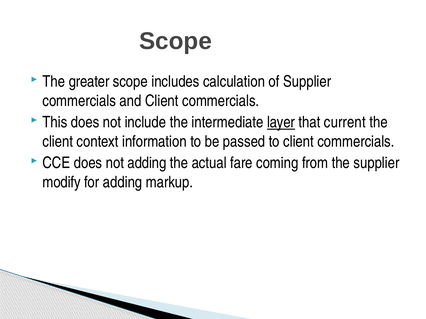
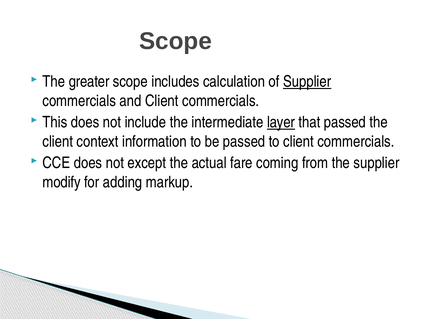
Supplier underline: none -> present (307, 82)
that current: current -> passed (345, 123)
not adding: adding -> except (147, 163)
